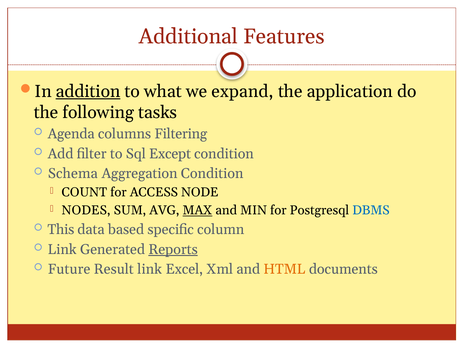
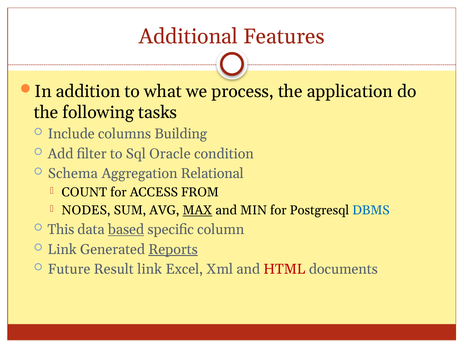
addition underline: present -> none (88, 91)
expand: expand -> process (243, 91)
Agenda: Agenda -> Include (71, 134)
Filtering: Filtering -> Building (181, 134)
Except: Except -> Oracle (170, 154)
Aggregation Condition: Condition -> Relational (212, 174)
NODE: NODE -> FROM (200, 192)
based underline: none -> present (126, 230)
HTML colour: orange -> red (284, 269)
